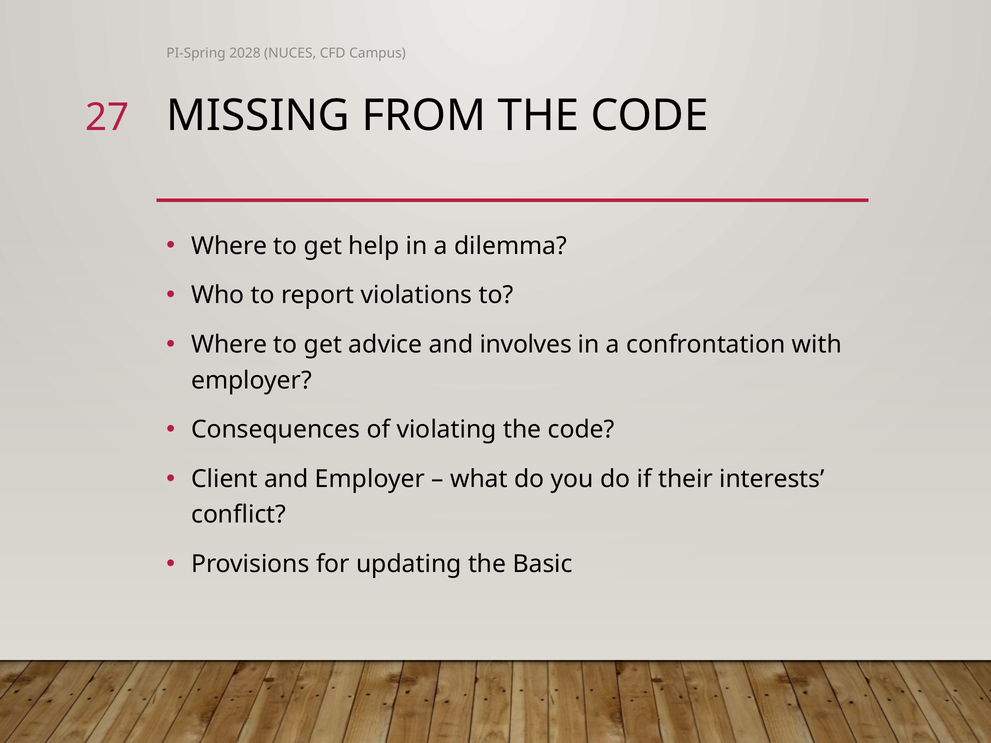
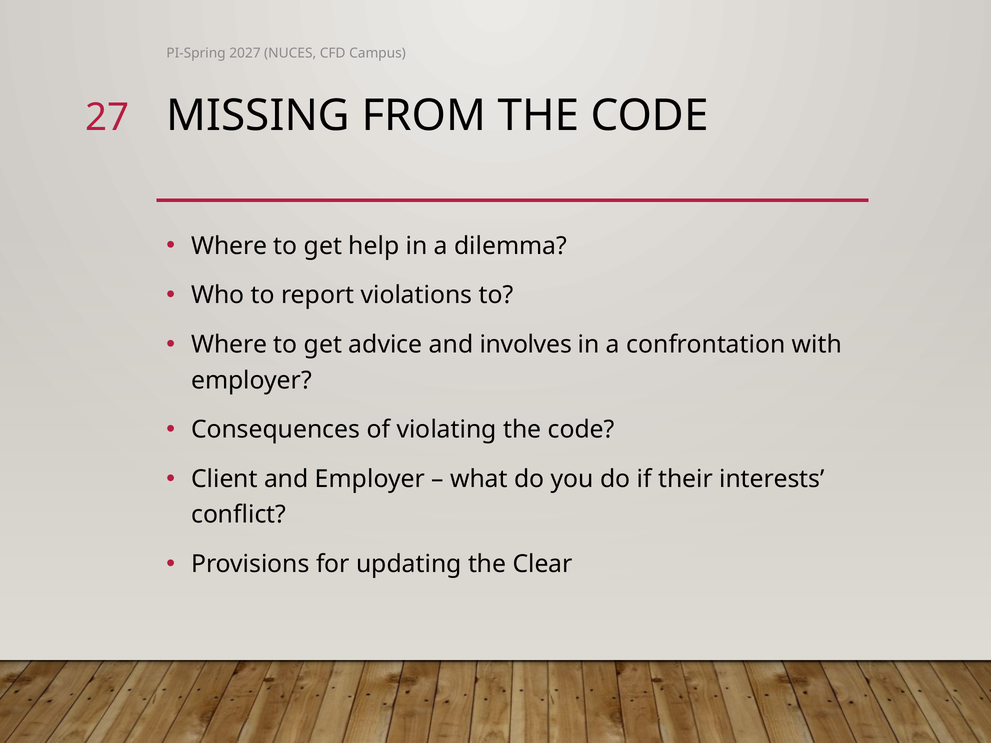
2028: 2028 -> 2027 (245, 53)
Basic: Basic -> Clear (543, 564)
